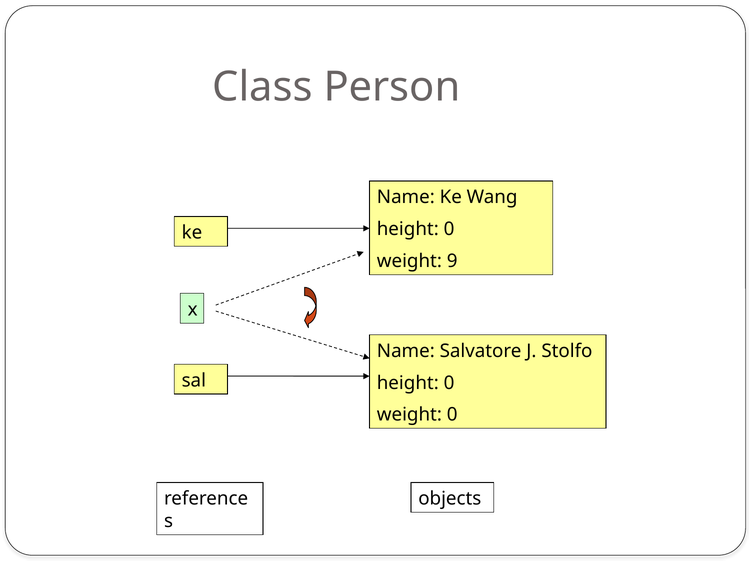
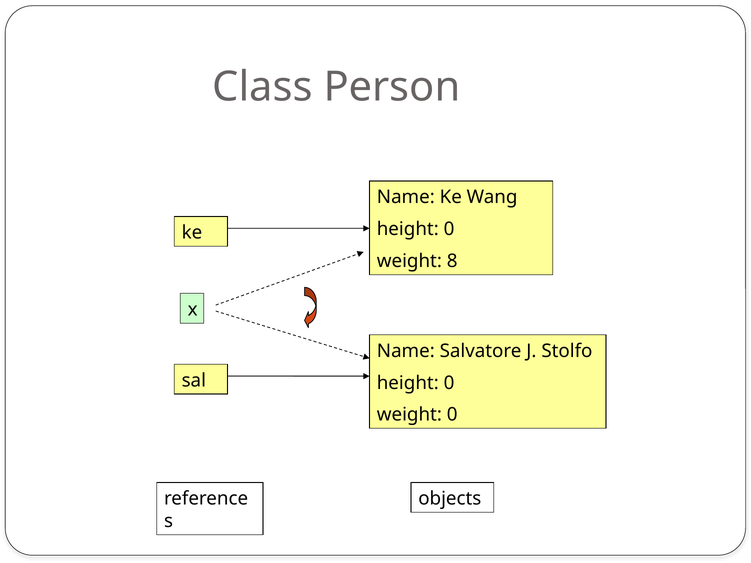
9: 9 -> 8 (452, 261)
